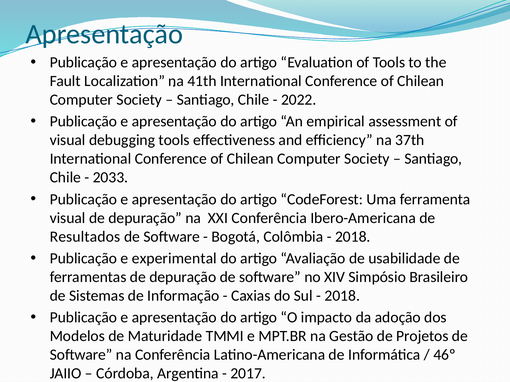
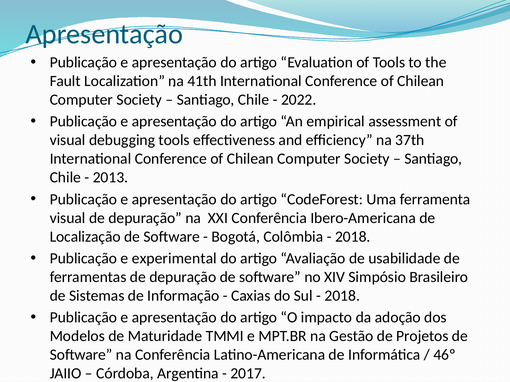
2033: 2033 -> 2013 (110, 178)
Resultados: Resultados -> Localização (85, 237)
